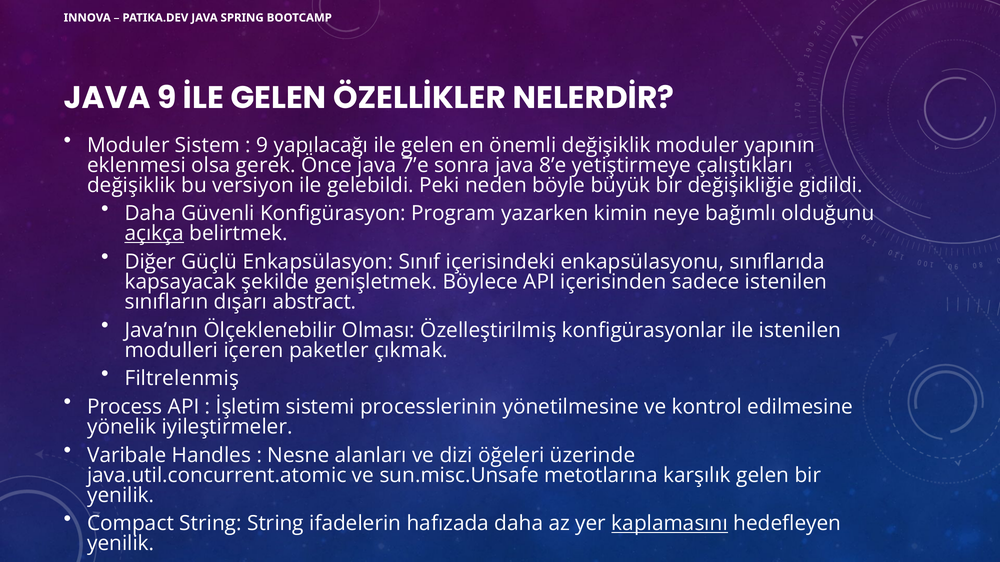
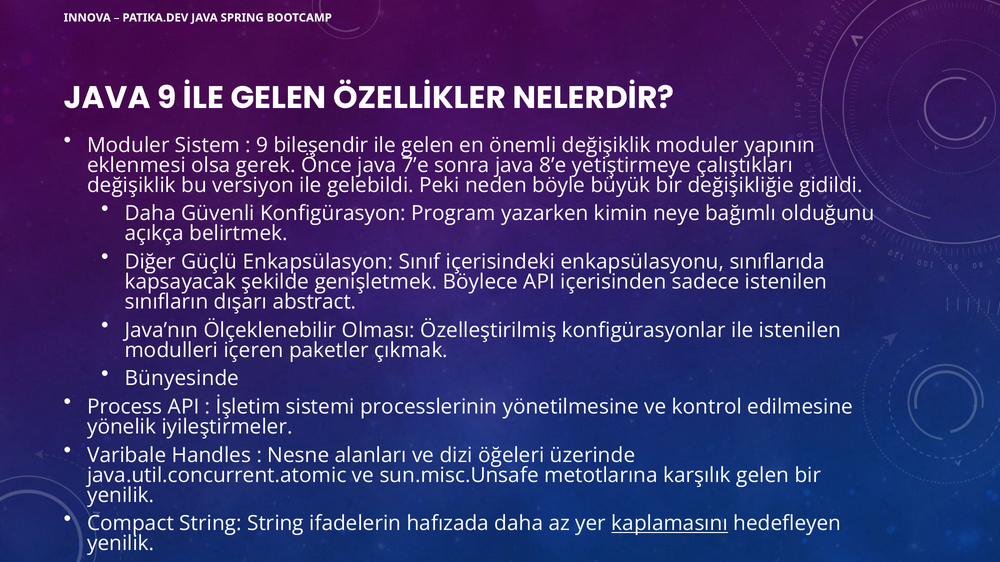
yapılacağı: yapılacağı -> bileşendir (321, 145)
açıkça underline: present -> none (154, 234)
Filtrelenmiş: Filtrelenmiş -> Bünyesinde (182, 379)
